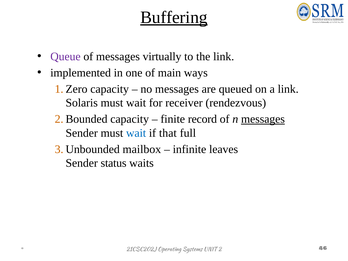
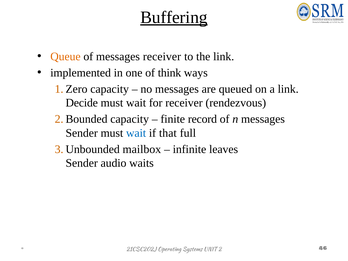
Queue colour: purple -> orange (65, 56)
messages virtually: virtually -> receiver (162, 56)
main: main -> think (170, 73)
Solaris: Solaris -> Decide (82, 103)
messages underline: present -> none (263, 119)
status: status -> audio (114, 163)
